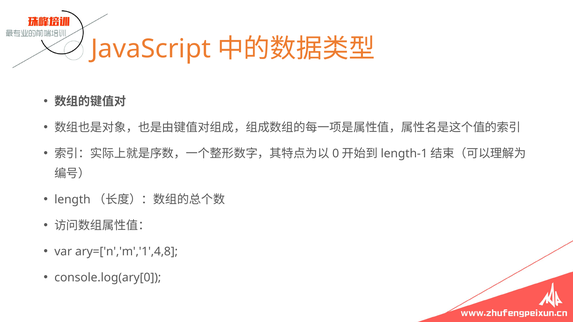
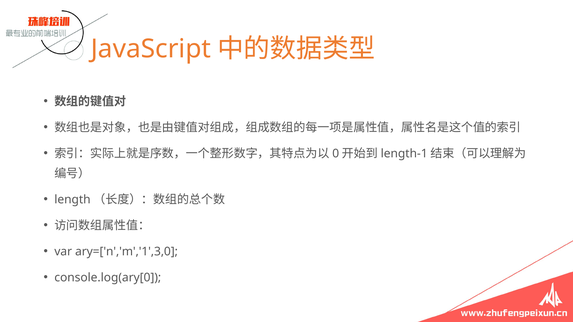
ary=['n','m','1',4,8: ary=['n','m','1',4,8 -> ary=['n','m','1',3,0 (127, 252)
